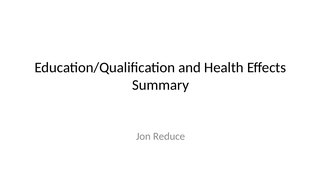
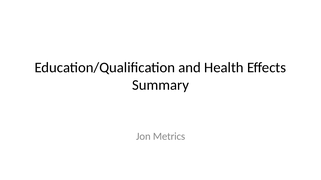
Reduce: Reduce -> Metrics (169, 137)
